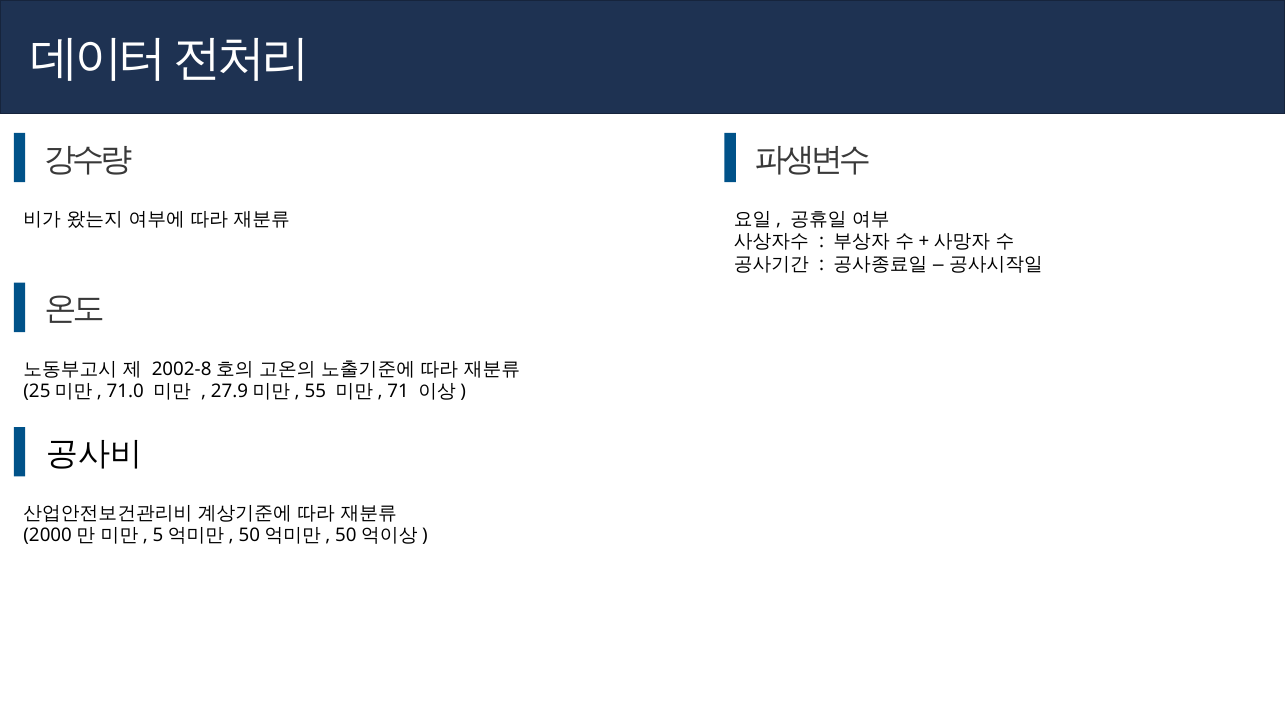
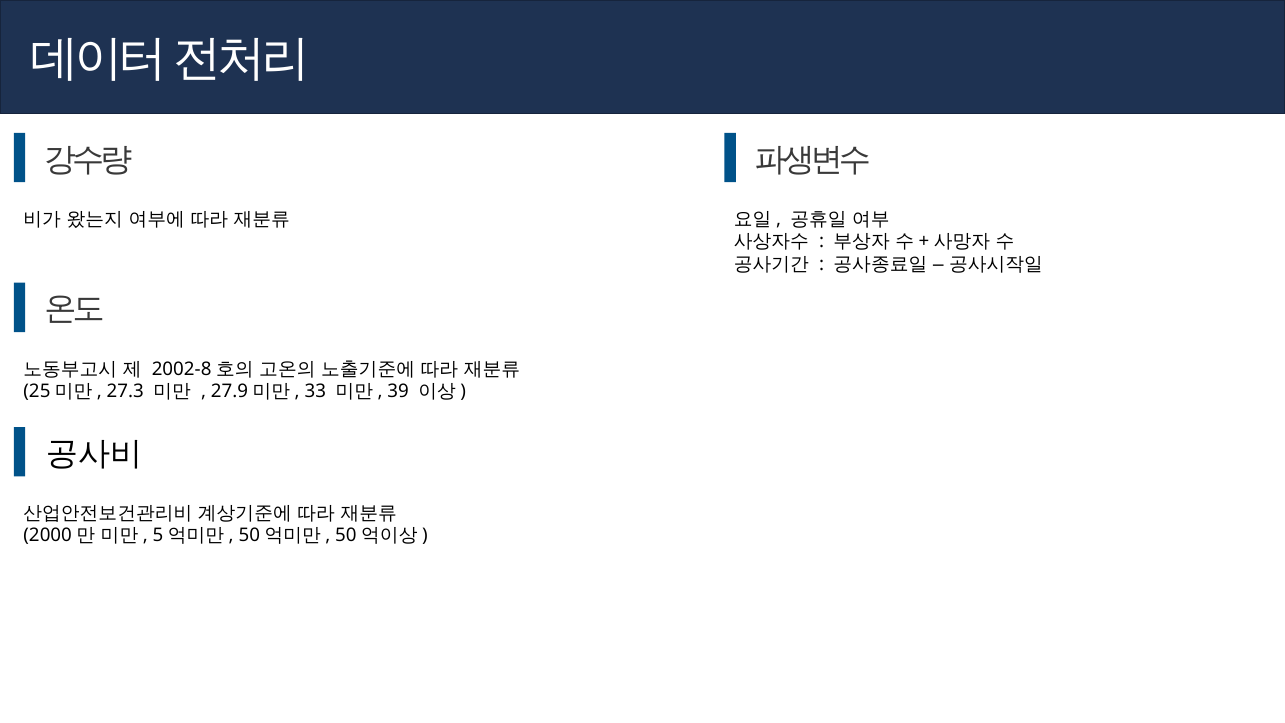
71.0: 71.0 -> 27.3 (125, 391)
55: 55 -> 33 (315, 391)
71: 71 -> 39 (398, 391)
